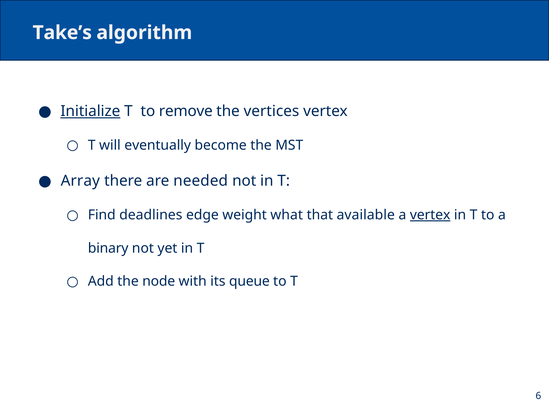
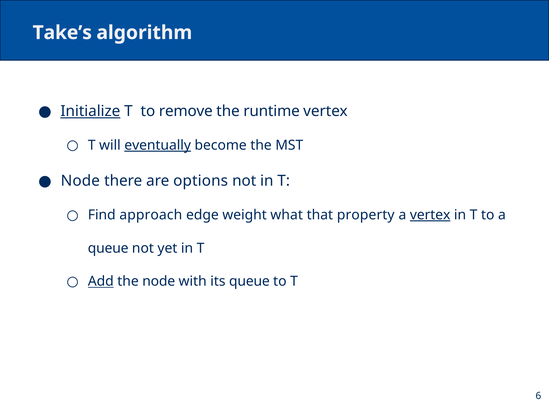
vertices: vertices -> runtime (272, 111)
eventually underline: none -> present (158, 145)
Array: Array -> Node (80, 181)
needed: needed -> options (201, 181)
deadlines: deadlines -> approach (151, 215)
available: available -> property (366, 215)
binary: binary -> queue (108, 248)
Add underline: none -> present (101, 281)
